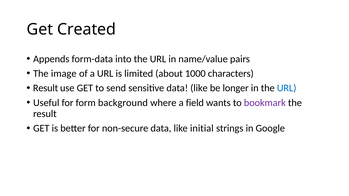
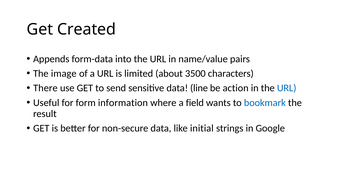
1000: 1000 -> 3500 (195, 74)
Result: Result -> There (45, 88)
sensitive data like: like -> line (199, 88)
longer: longer -> action (236, 88)
background: background -> information (123, 103)
bookmark colour: purple -> blue (265, 103)
